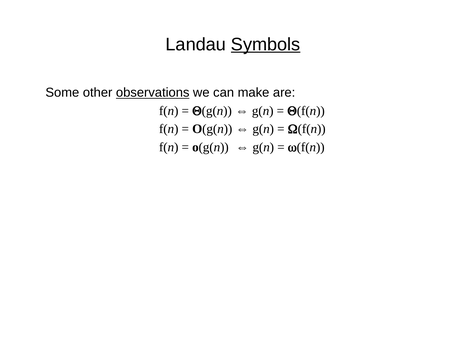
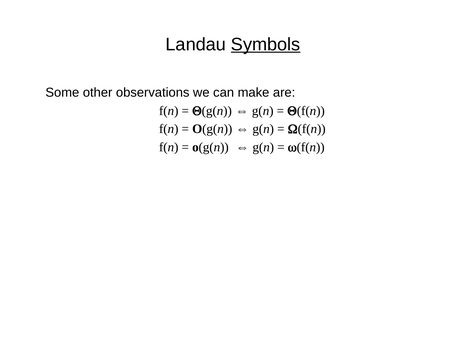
observations underline: present -> none (153, 93)
